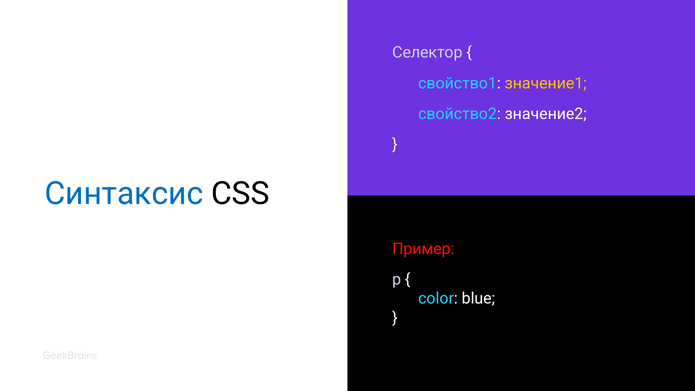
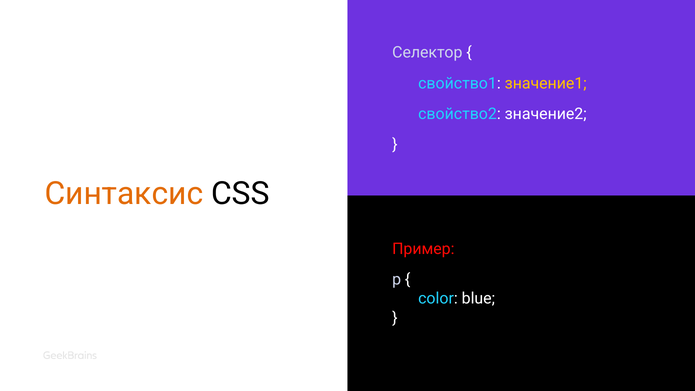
Синтаксис colour: blue -> orange (124, 193)
